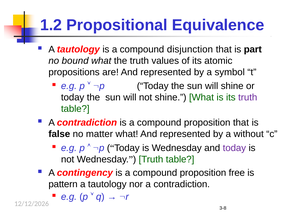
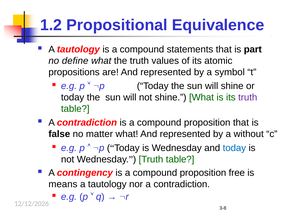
disjunction: disjunction -> statements (190, 50)
bound: bound -> define (75, 61)
today colour: purple -> blue (234, 148)
pattern: pattern -> means (63, 185)
